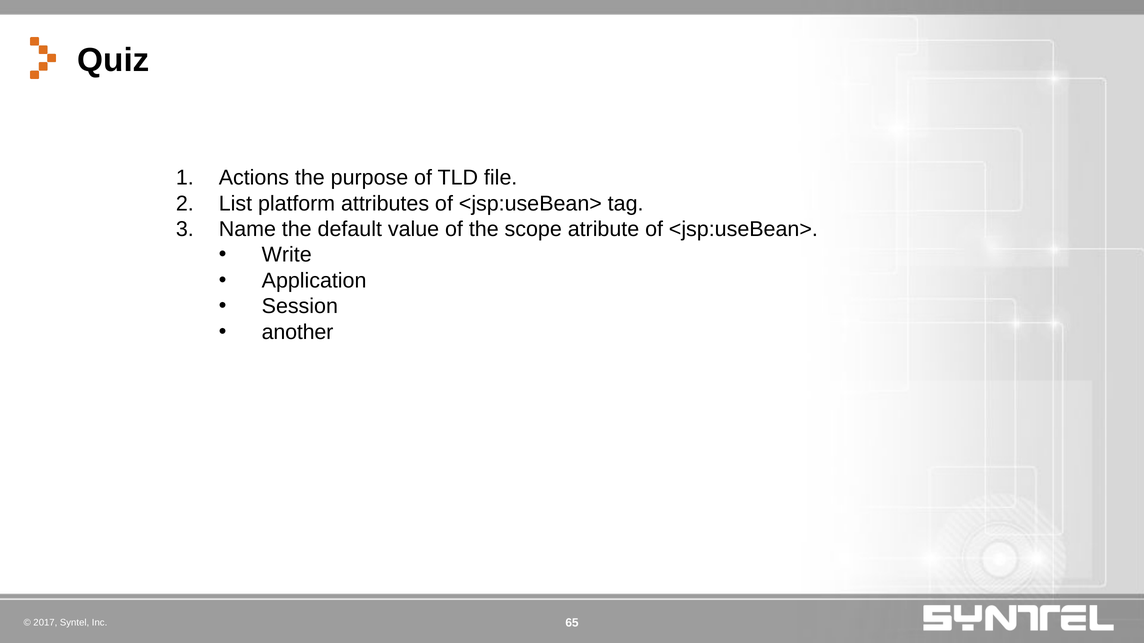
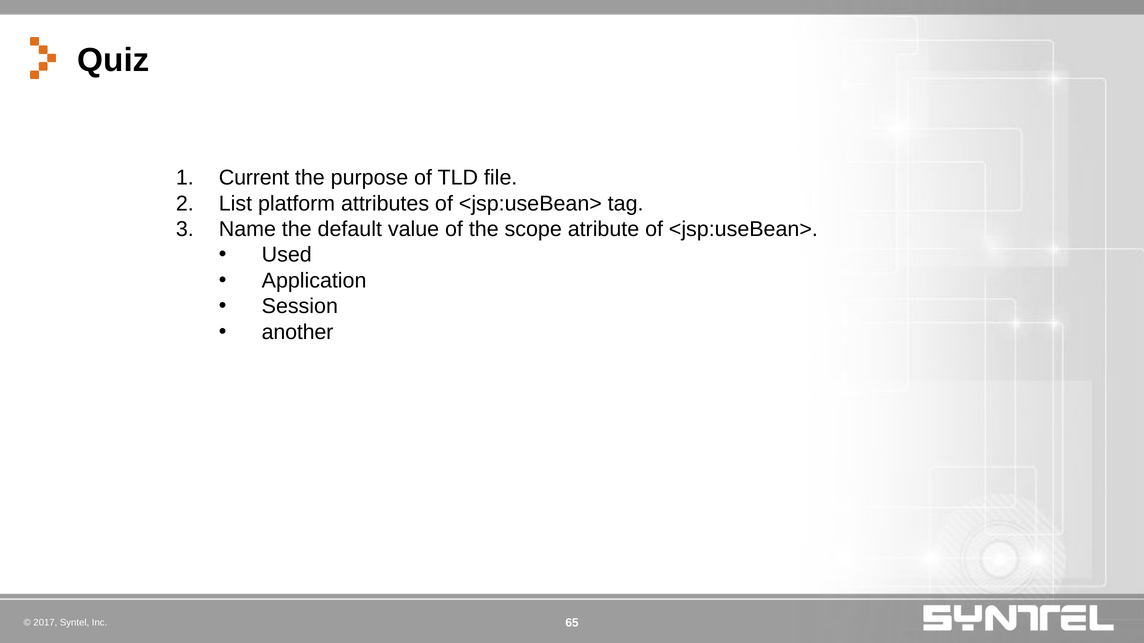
Actions: Actions -> Current (254, 178)
Write: Write -> Used (287, 255)
